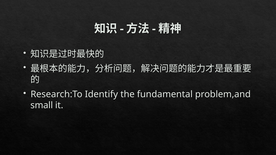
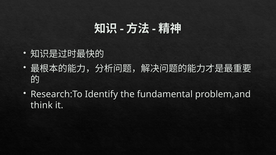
small: small -> think (42, 106)
